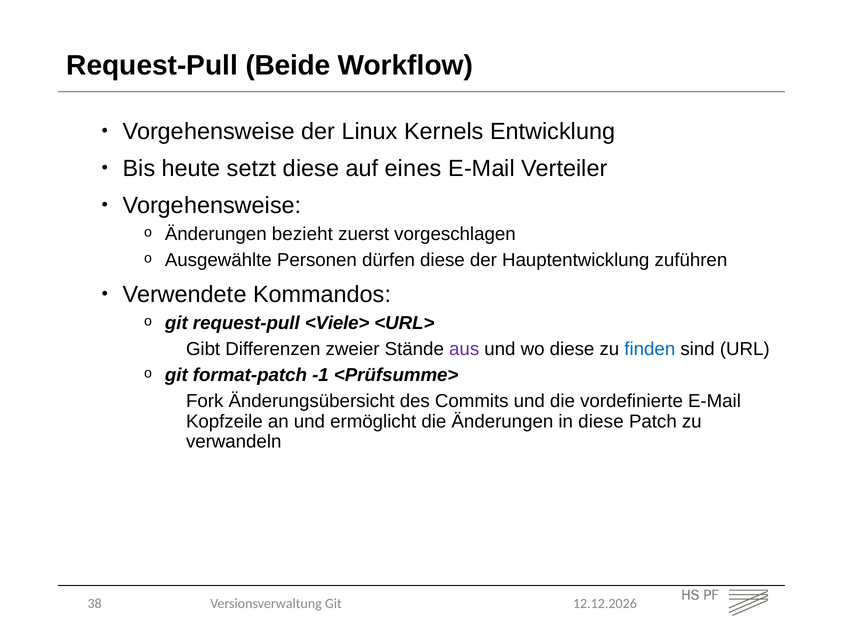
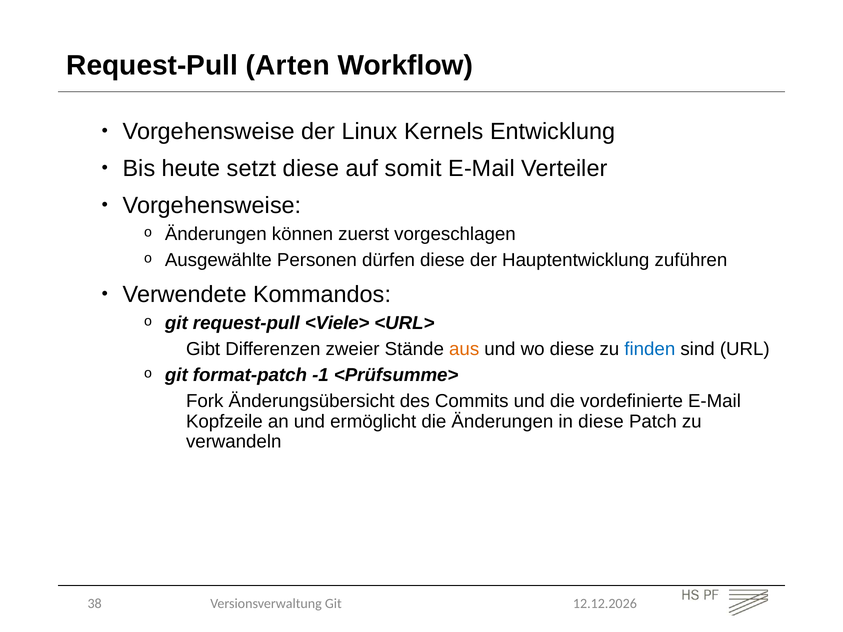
Beide: Beide -> Arten (288, 66)
eines: eines -> somit (413, 169)
bezieht: bezieht -> können (302, 234)
aus colour: purple -> orange (464, 349)
